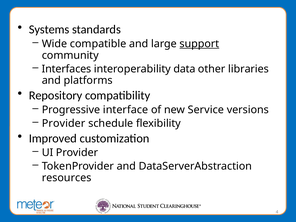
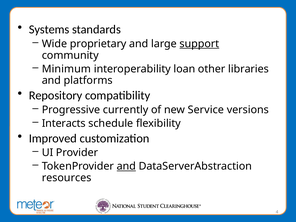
compatible: compatible -> proprietary (98, 44)
Interfaces: Interfaces -> Minimum (66, 69)
data: data -> loan (184, 69)
interface: interface -> currently (126, 110)
Provider: Provider -> Interacts (64, 123)
and underline: none -> present (126, 166)
